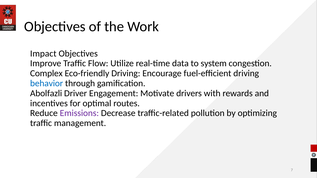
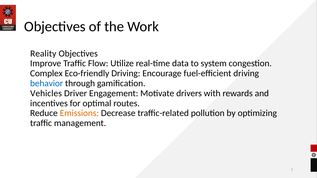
Impact: Impact -> Reality (43, 54)
Abolfazli: Abolfazli -> Vehicles (46, 93)
Emissions colour: purple -> orange (79, 113)
